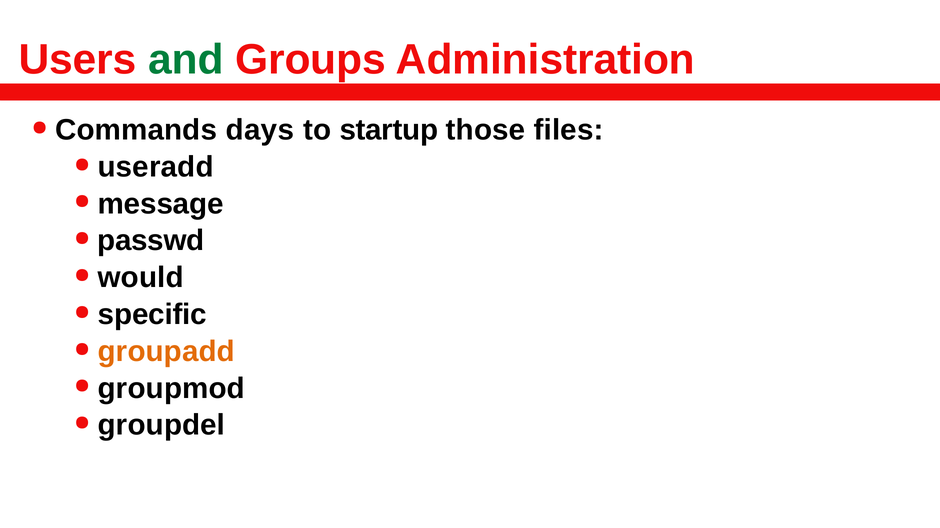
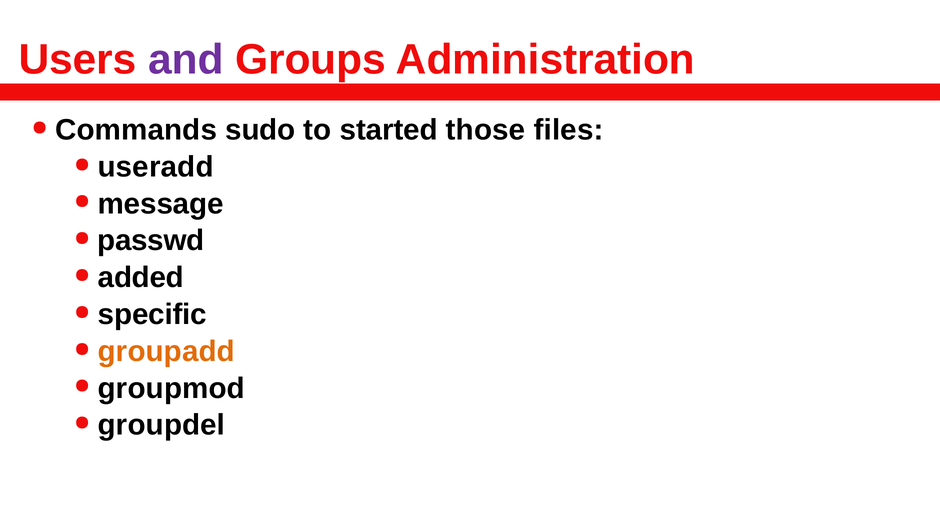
and colour: green -> purple (186, 60)
days: days -> sudo (260, 130)
startup: startup -> started (389, 130)
would: would -> added (141, 278)
